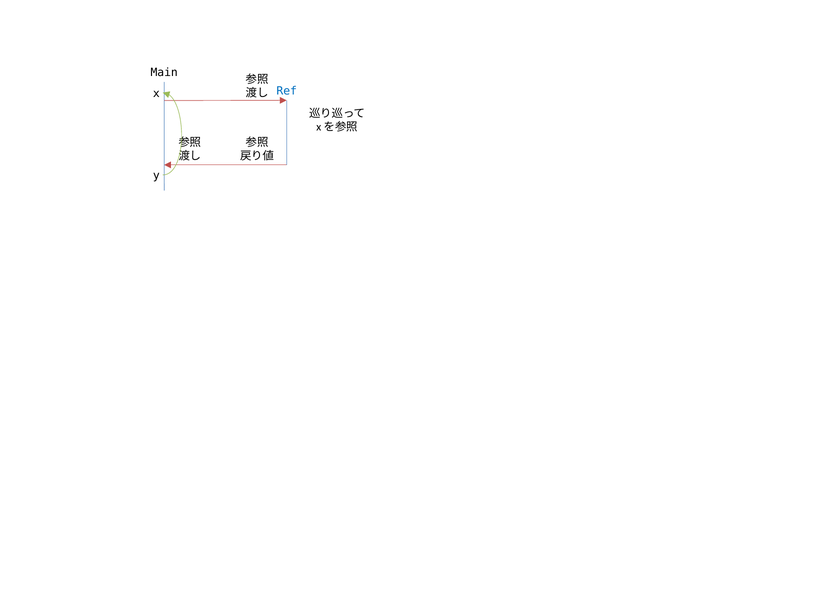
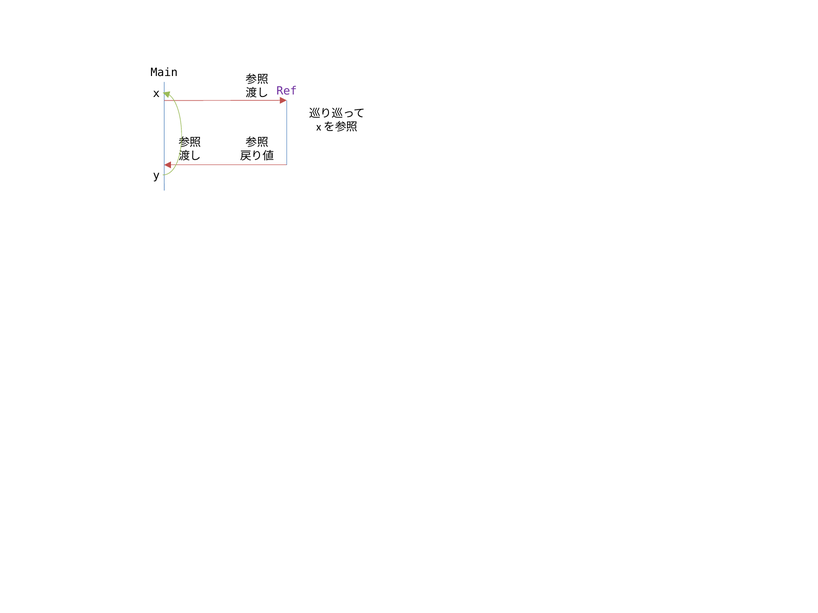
Ref colour: blue -> purple (287, 91)
